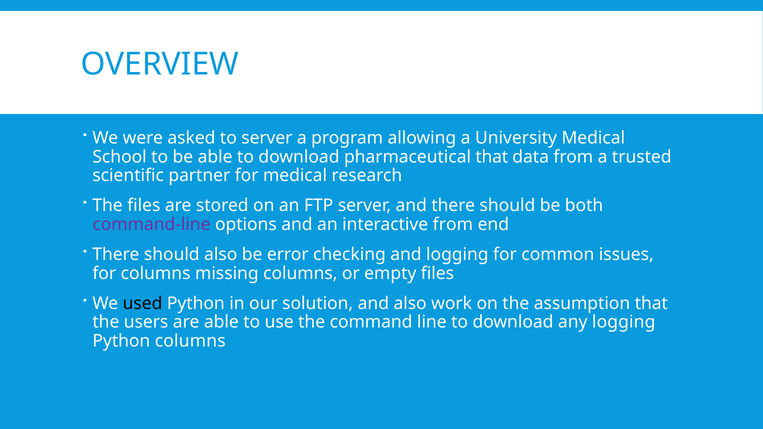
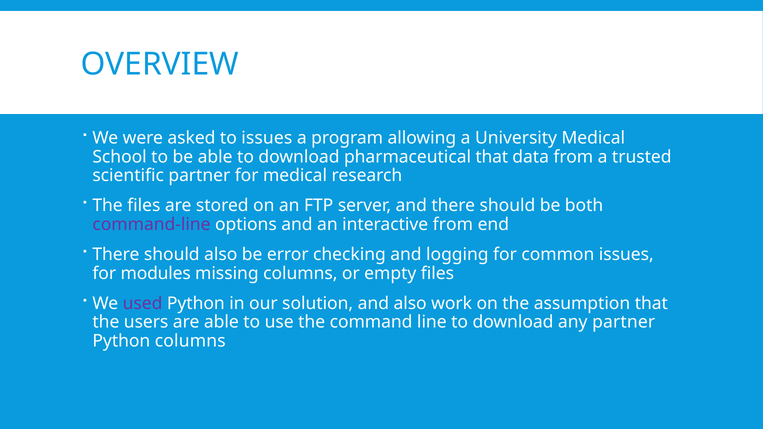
to server: server -> issues (267, 138)
for columns: columns -> modules (156, 273)
used colour: black -> purple (143, 303)
any logging: logging -> partner (624, 322)
